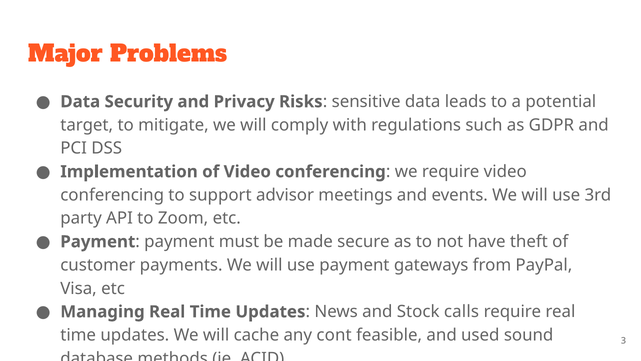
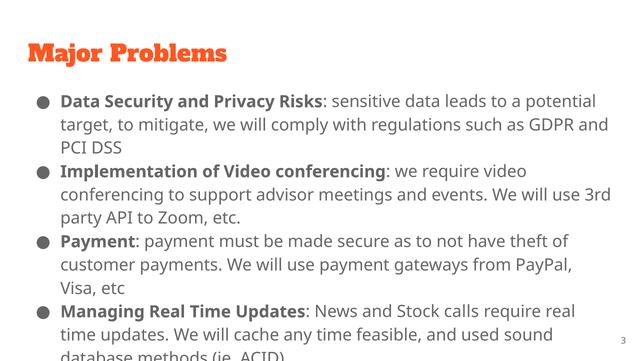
any cont: cont -> time (334, 335)
